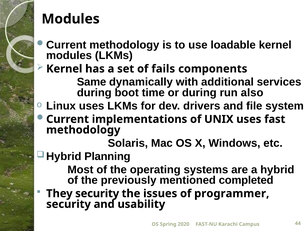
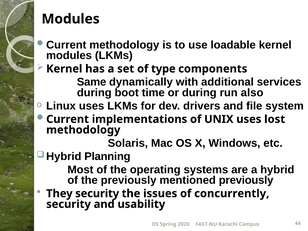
fails: fails -> type (163, 69)
fast: fast -> lost (275, 119)
mentioned completed: completed -> previously (246, 180)
programmer: programmer -> concurrently (232, 194)
